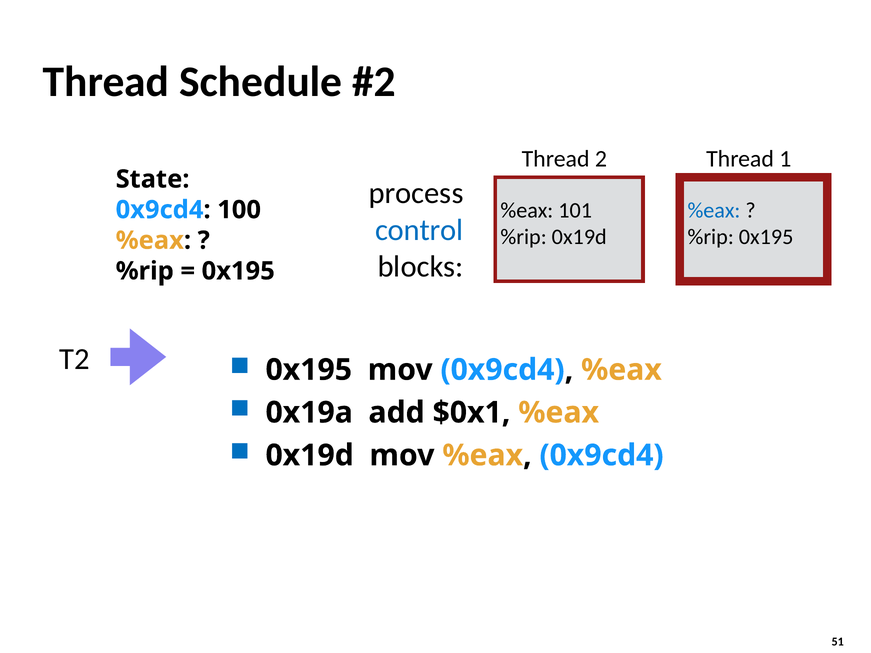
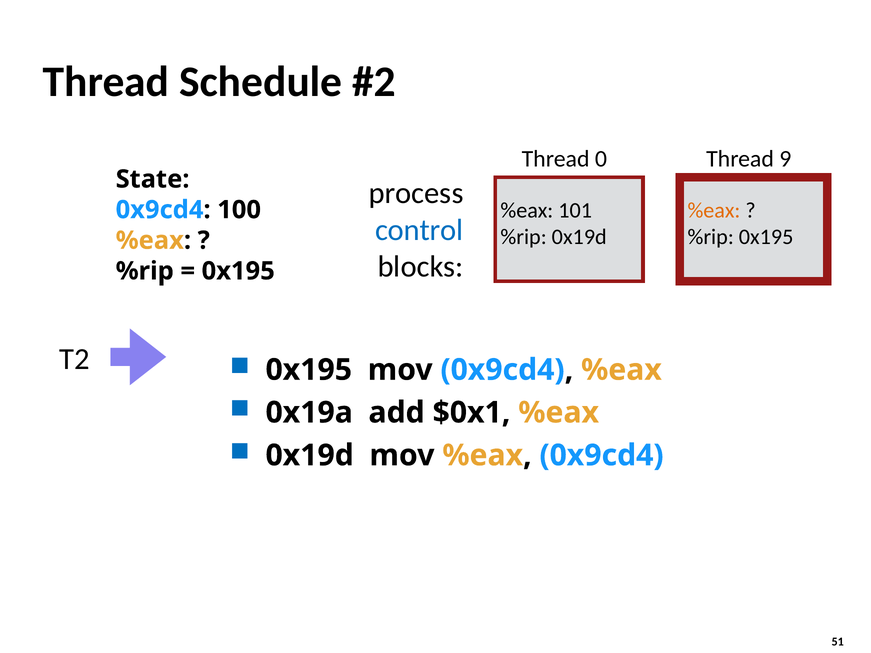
2: 2 -> 0 (601, 159)
1: 1 -> 9 (785, 159)
%eax colour: blue -> orange (714, 211)
